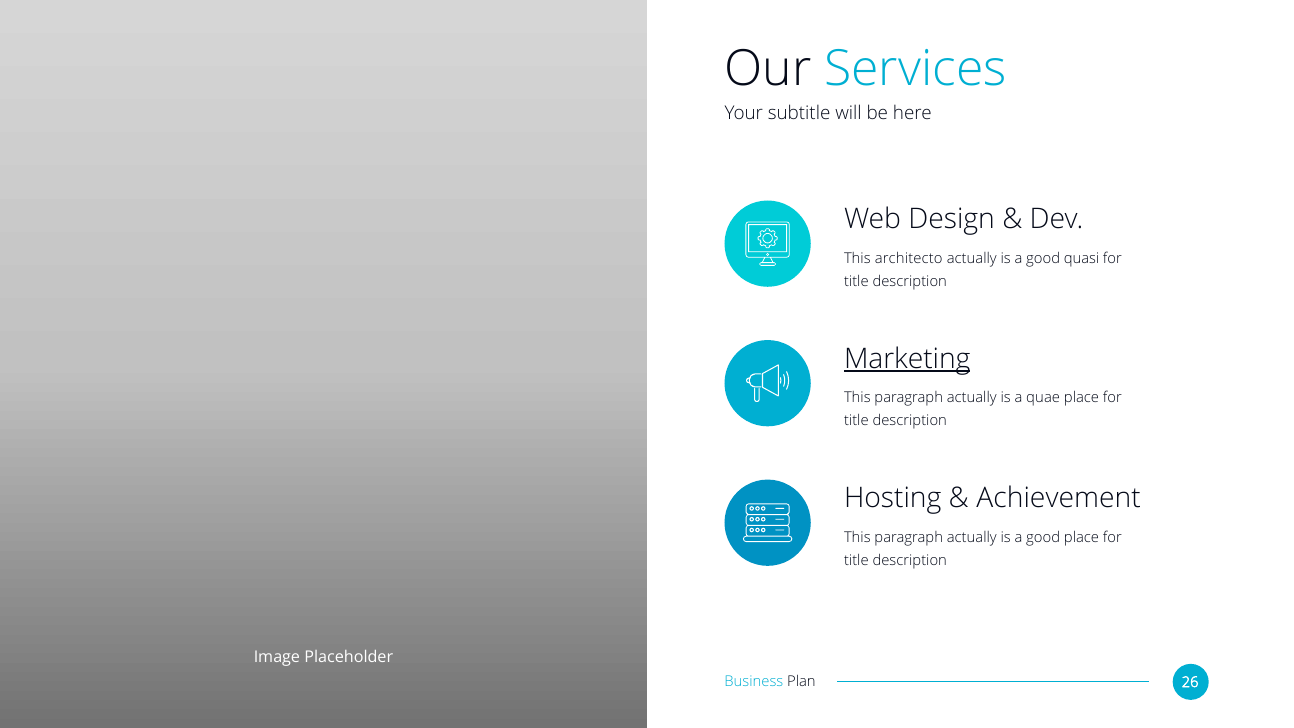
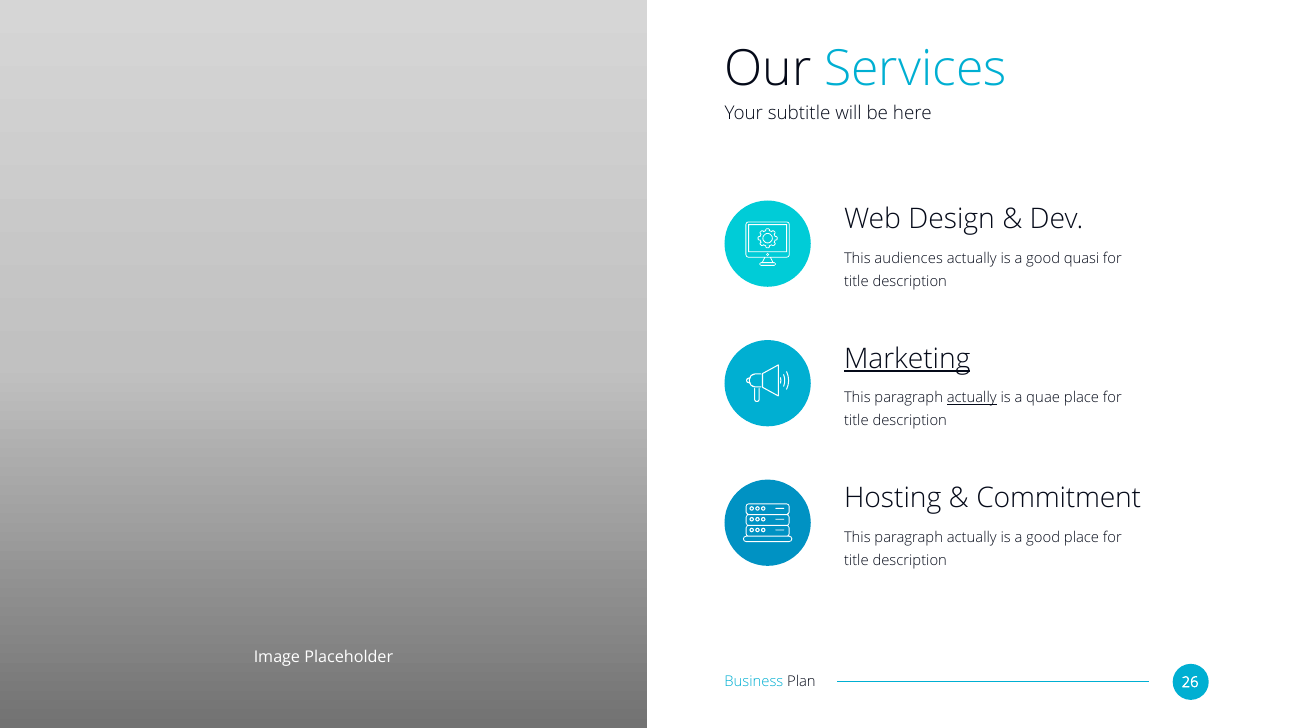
architecto: architecto -> audiences (909, 258)
actually underline: none -> present (972, 398)
Achievement: Achievement -> Commitment (1059, 498)
